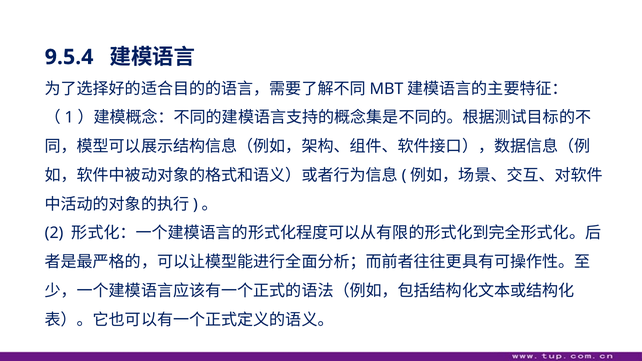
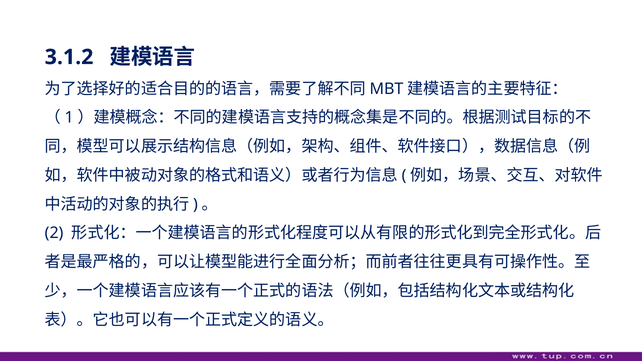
9.5.4: 9.5.4 -> 3.1.2 (69, 57)
